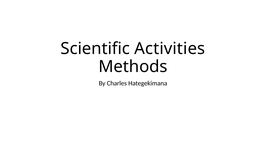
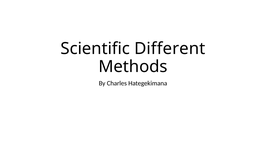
Activities: Activities -> Different (170, 49)
